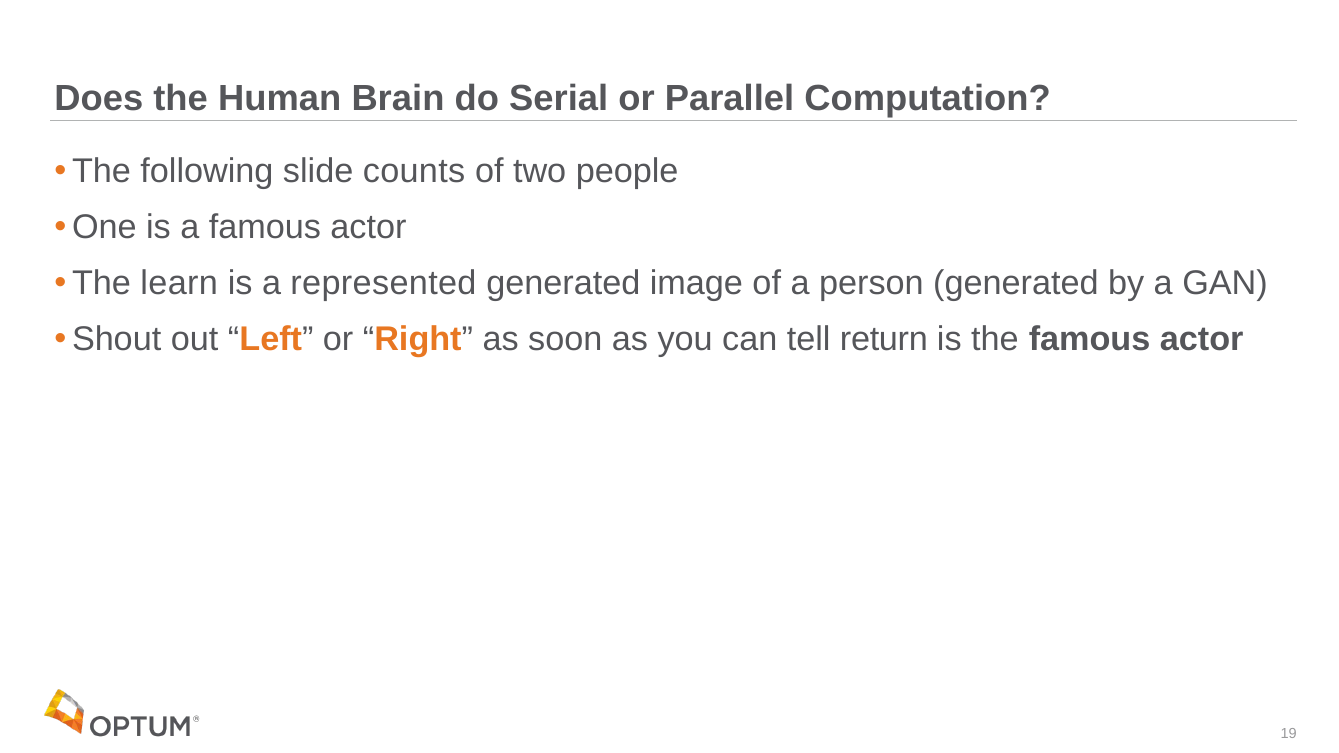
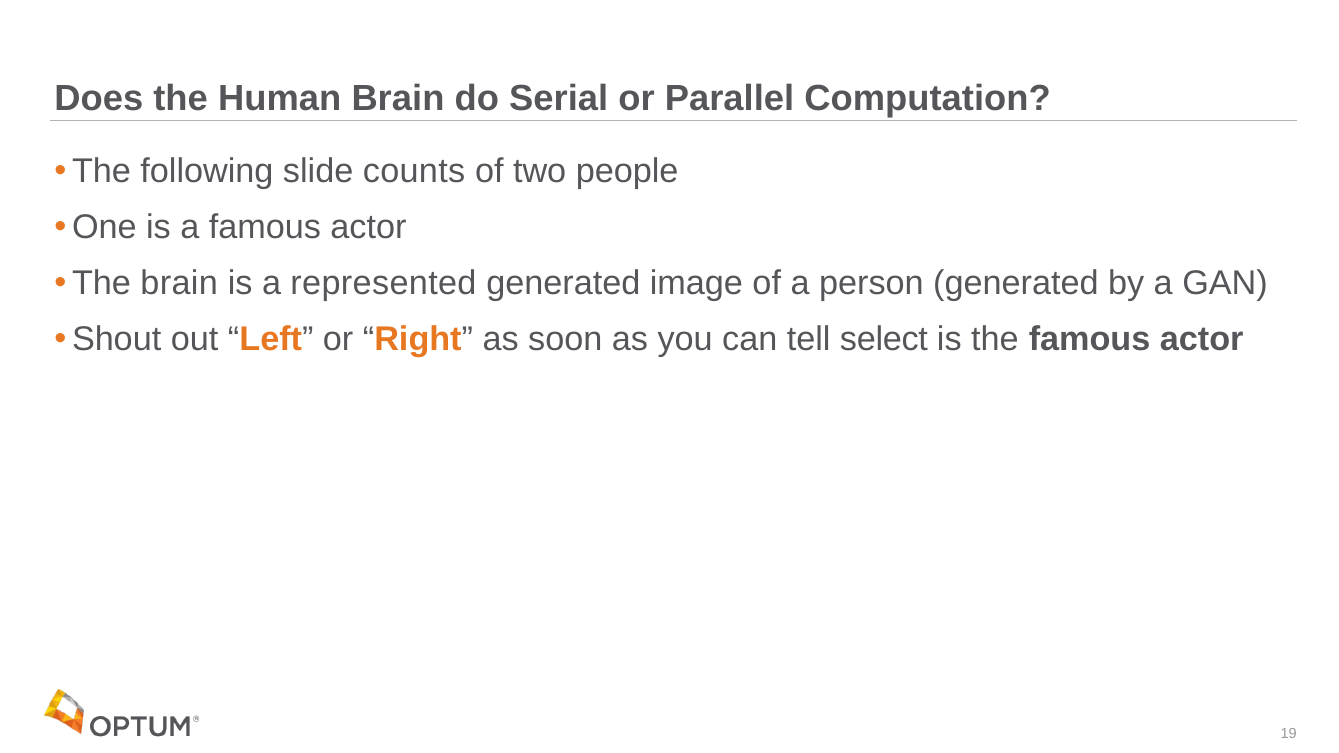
The learn: learn -> brain (179, 284)
return: return -> select (884, 340)
